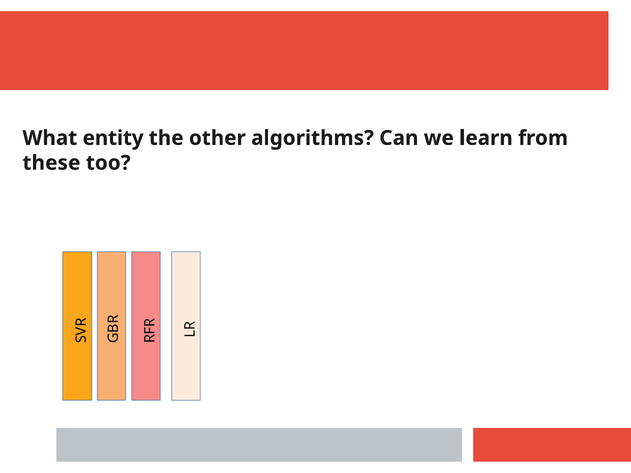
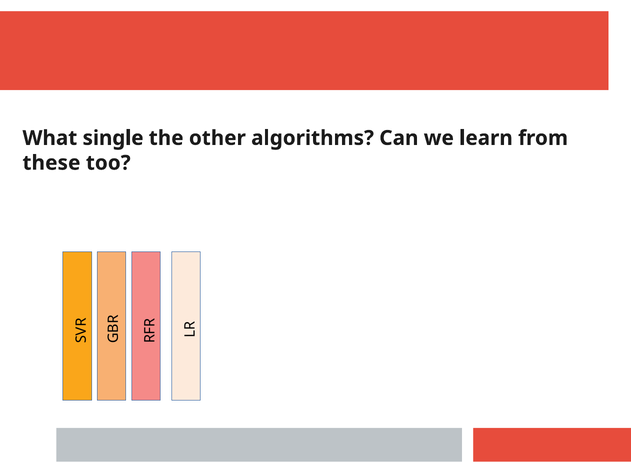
entity: entity -> single (113, 138)
